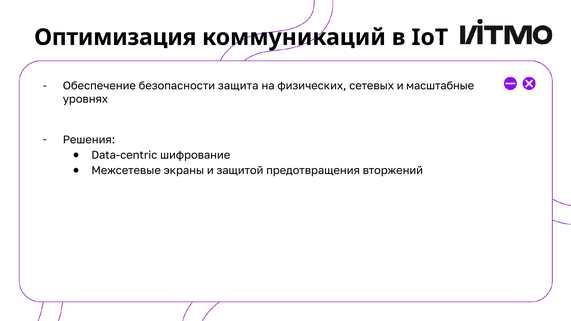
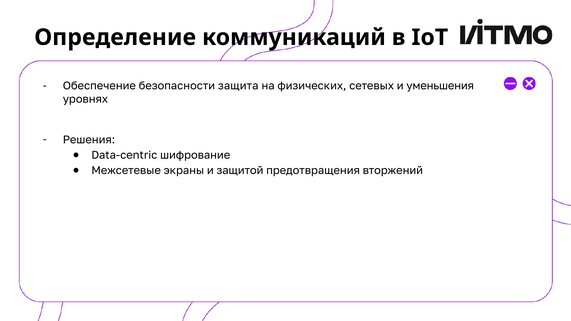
Оптимизация: Оптимизация -> Определение (115, 37)
масштабные: масштабные -> уменьшения (440, 86)
